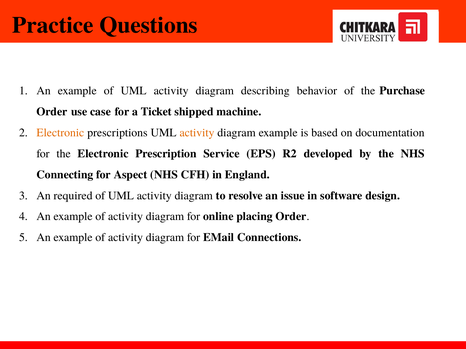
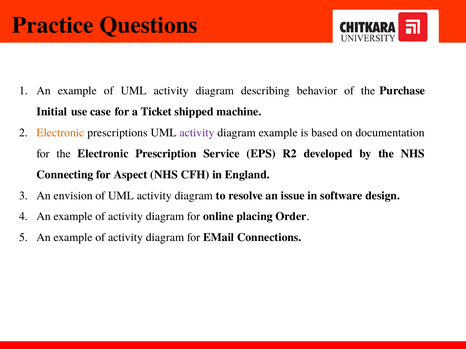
Order: Order -> Initial (52, 112)
activity colour: orange -> purple (197, 133)
required: required -> envision (73, 196)
